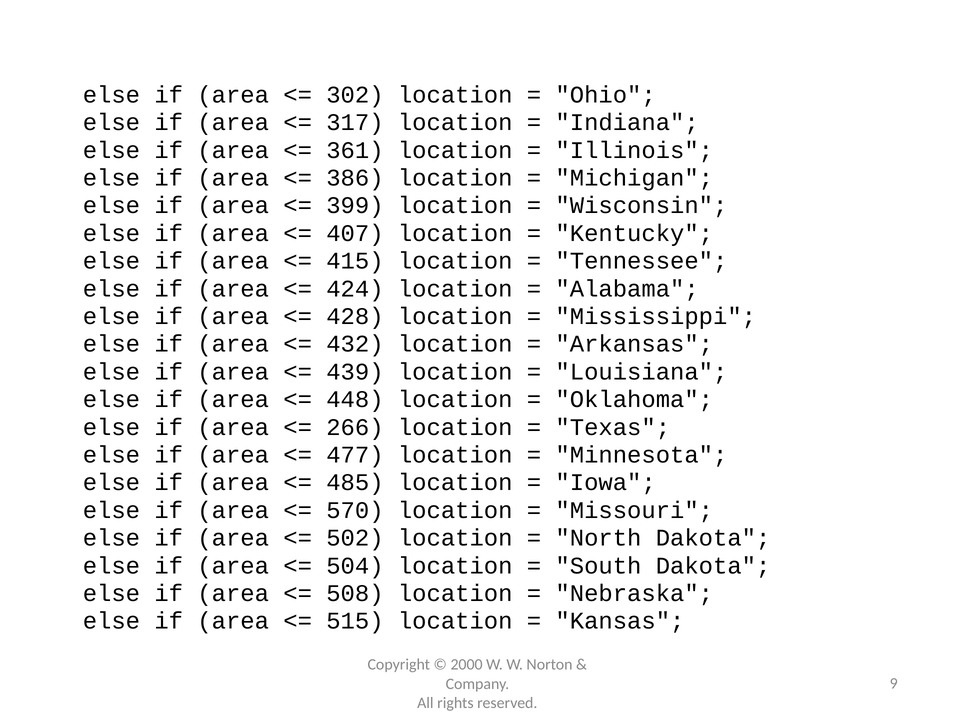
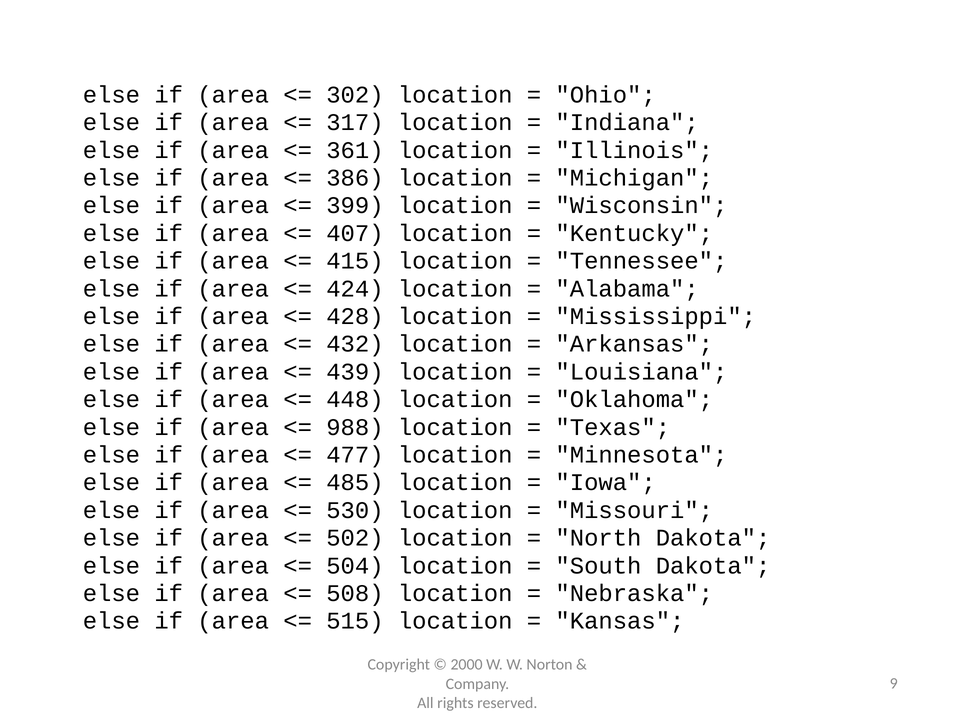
266: 266 -> 988 (355, 427)
570: 570 -> 530 (355, 510)
